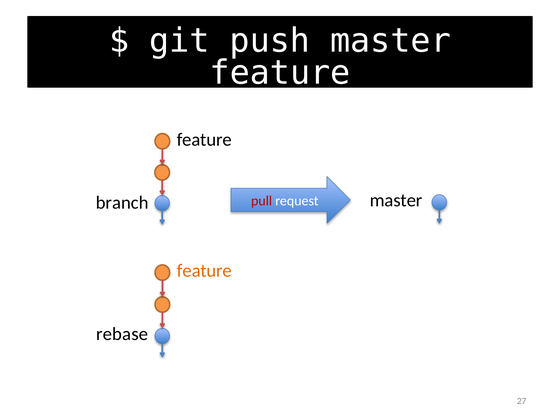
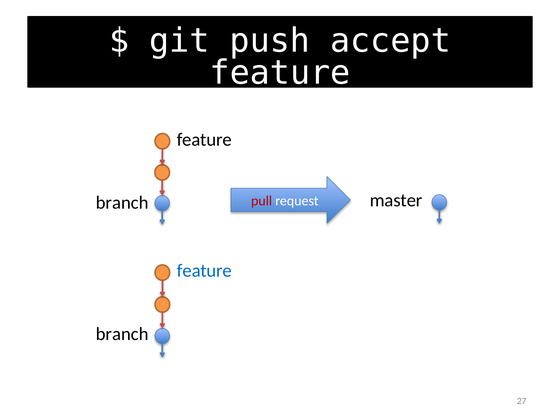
push master: master -> accept (390, 41)
feature colour: orange -> blue (204, 271)
rebase: rebase -> branch (122, 334)
